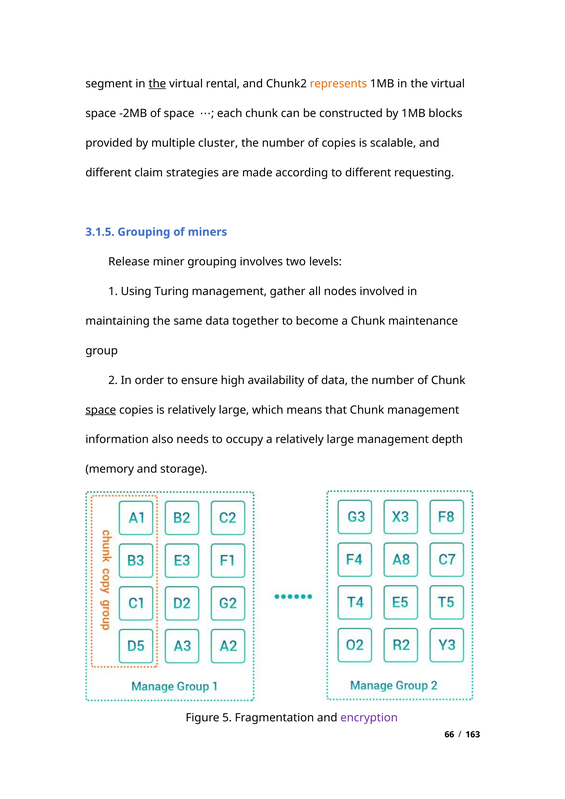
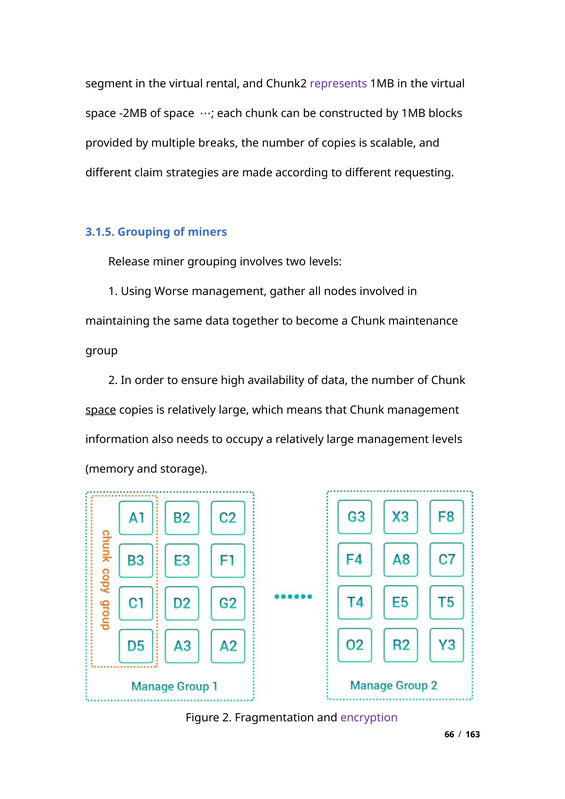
the underline: present -> none (157, 84)
represents colour: orange -> purple (338, 84)
cluster: cluster -> breaks (218, 143)
Turing: Turing -> Worse (172, 291)
management depth: depth -> levels (447, 439)
Figure 5: 5 -> 2 (227, 717)
